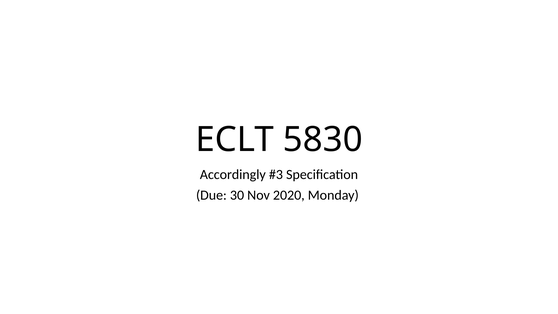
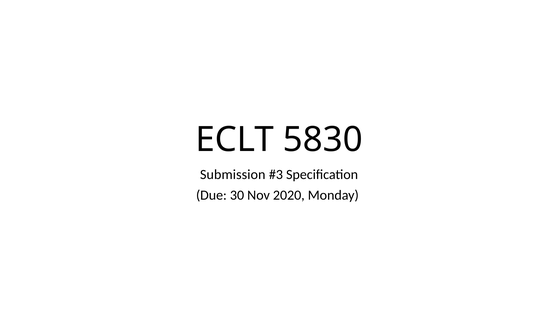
Accordingly: Accordingly -> Submission (233, 174)
